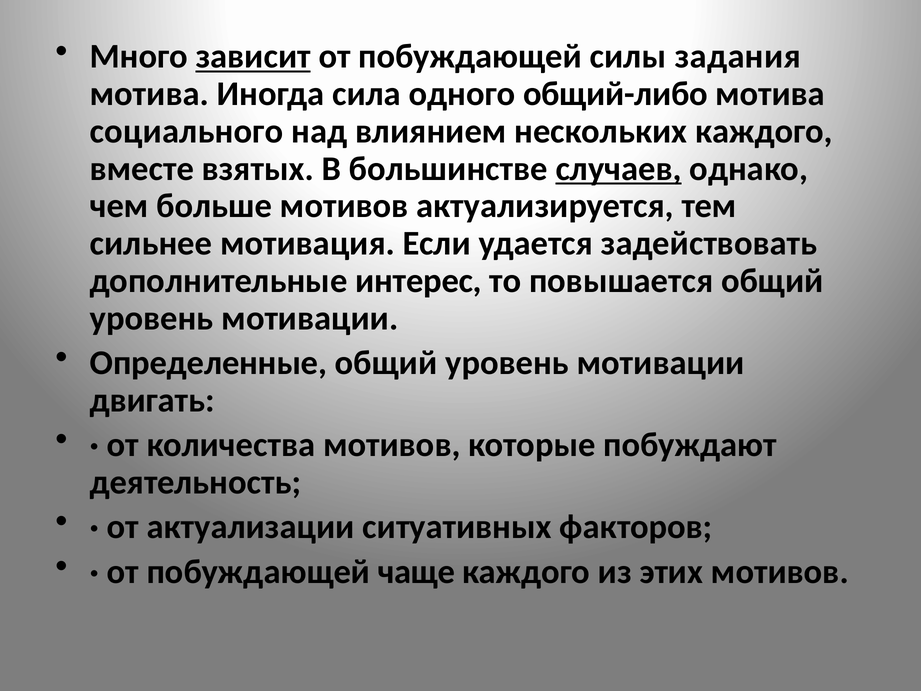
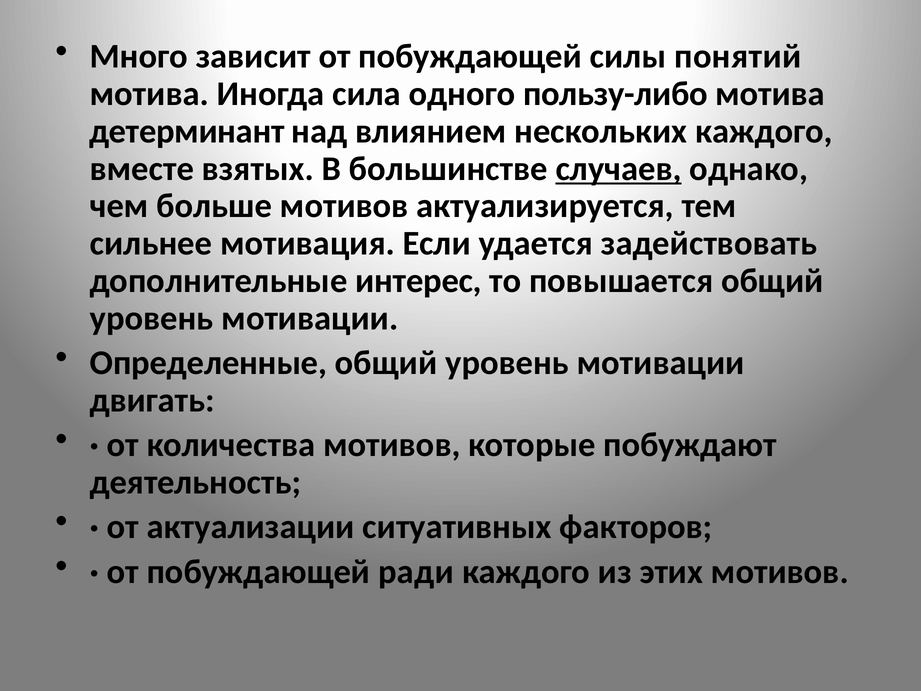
зависит underline: present -> none (253, 57)
задания: задания -> понятий (738, 57)
общий-либо: общий-либо -> пользу-либо (615, 94)
социального: социального -> детерминант (187, 131)
чаще: чаще -> ради (416, 572)
